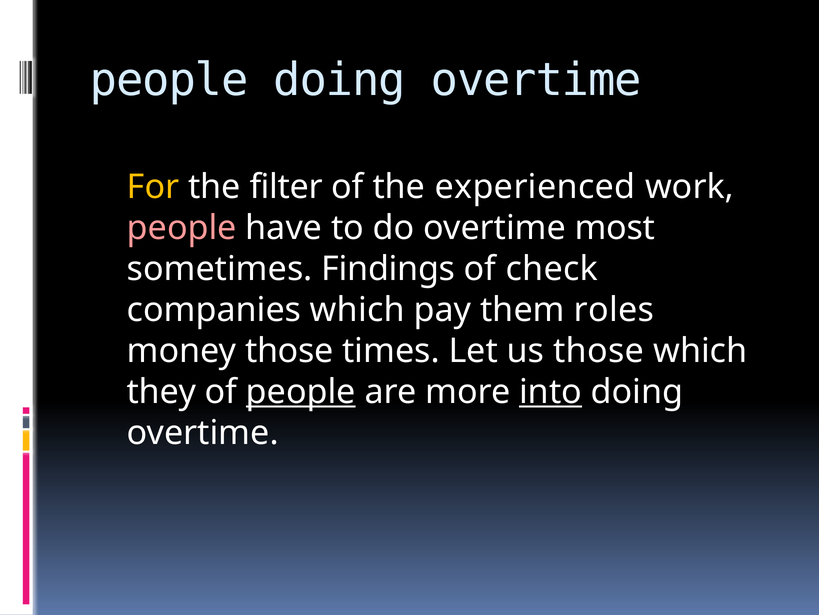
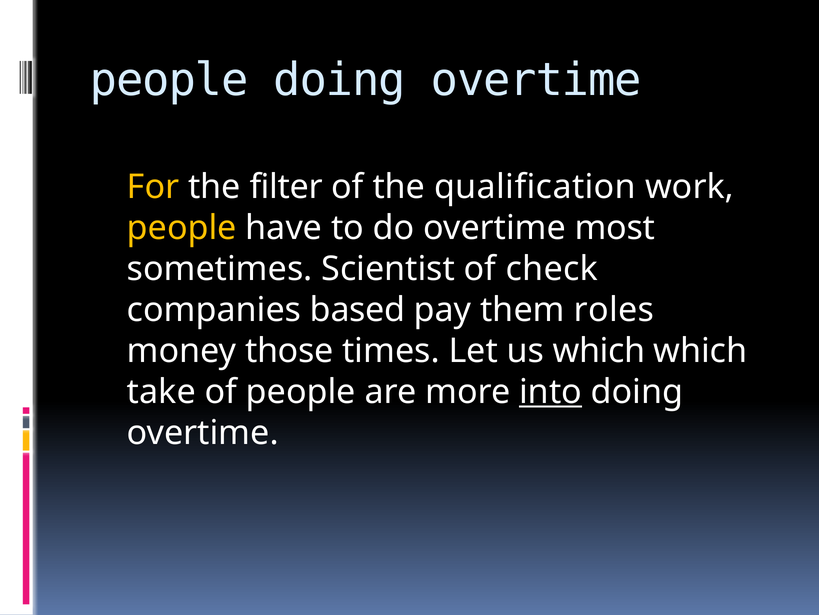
experienced: experienced -> qualification (535, 187)
people colour: pink -> yellow (182, 228)
Findings: Findings -> Scientist (388, 269)
companies which: which -> based (358, 309)
us those: those -> which (599, 350)
they: they -> take (161, 391)
people underline: present -> none (301, 391)
